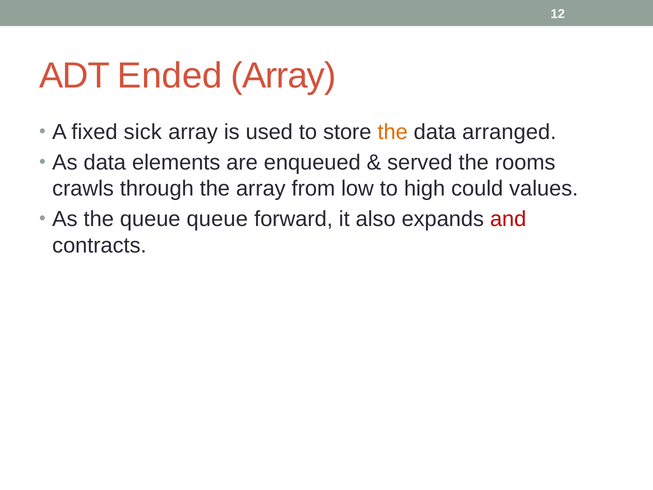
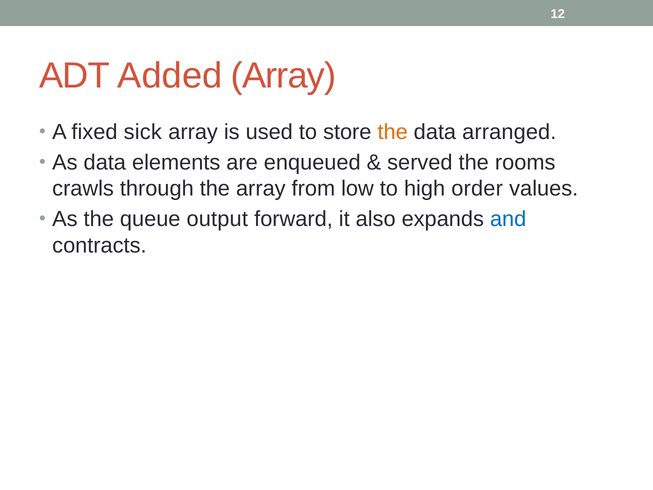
Ended: Ended -> Added (170, 76)
could: could -> order (477, 189)
queue queue: queue -> output (217, 219)
and colour: red -> blue (508, 219)
